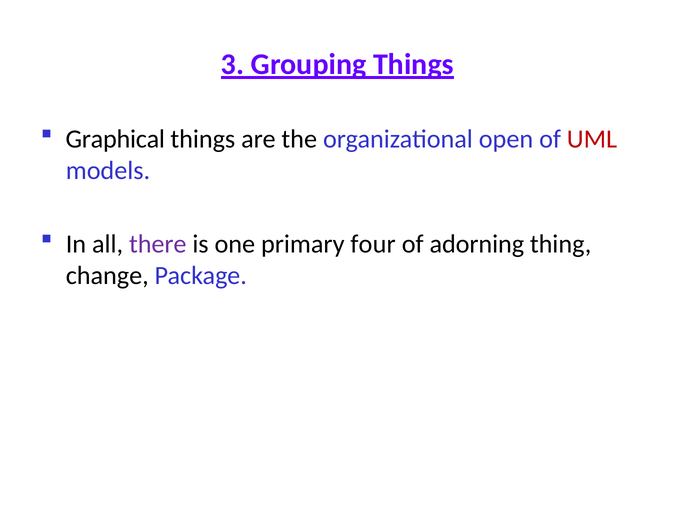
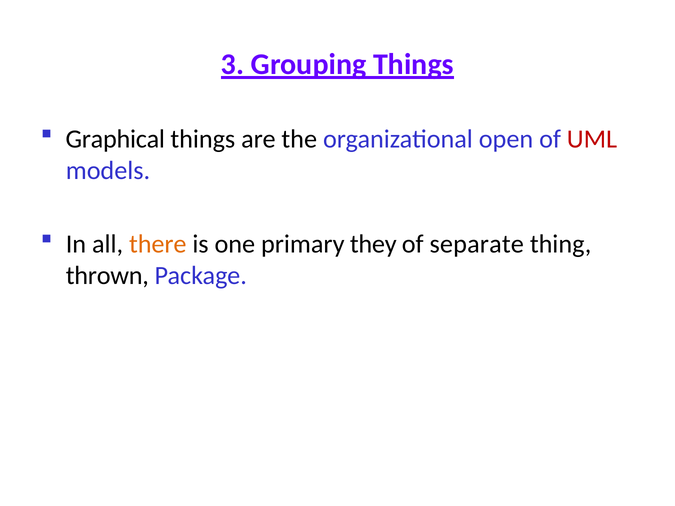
there colour: purple -> orange (158, 244)
four: four -> they (373, 244)
adorning: adorning -> separate (477, 244)
change: change -> thrown (107, 276)
